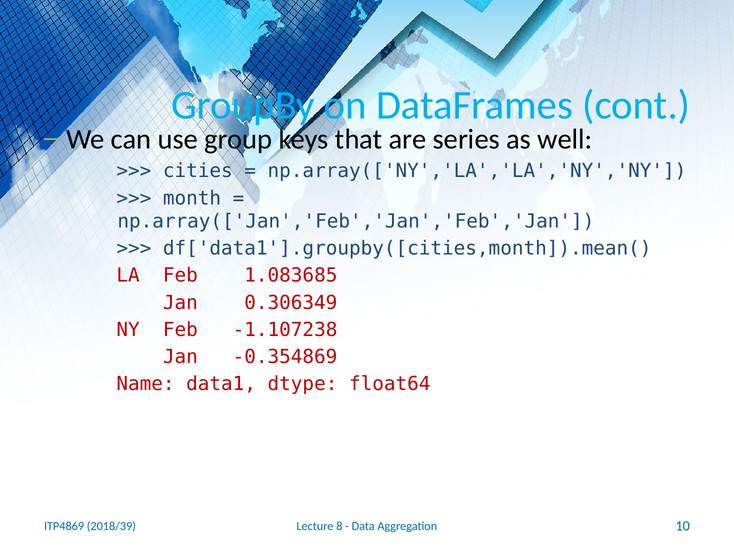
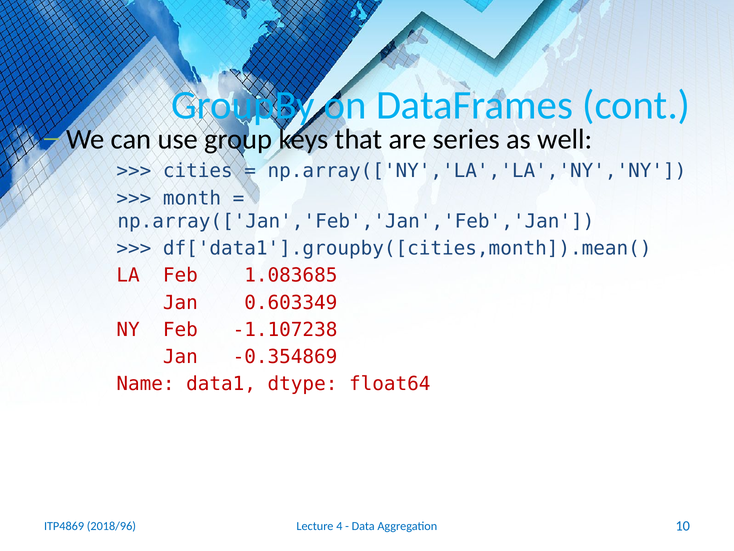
0.306349: 0.306349 -> 0.603349 (291, 302)
8: 8 -> 4 (339, 526)
2018/39: 2018/39 -> 2018/96 (111, 526)
